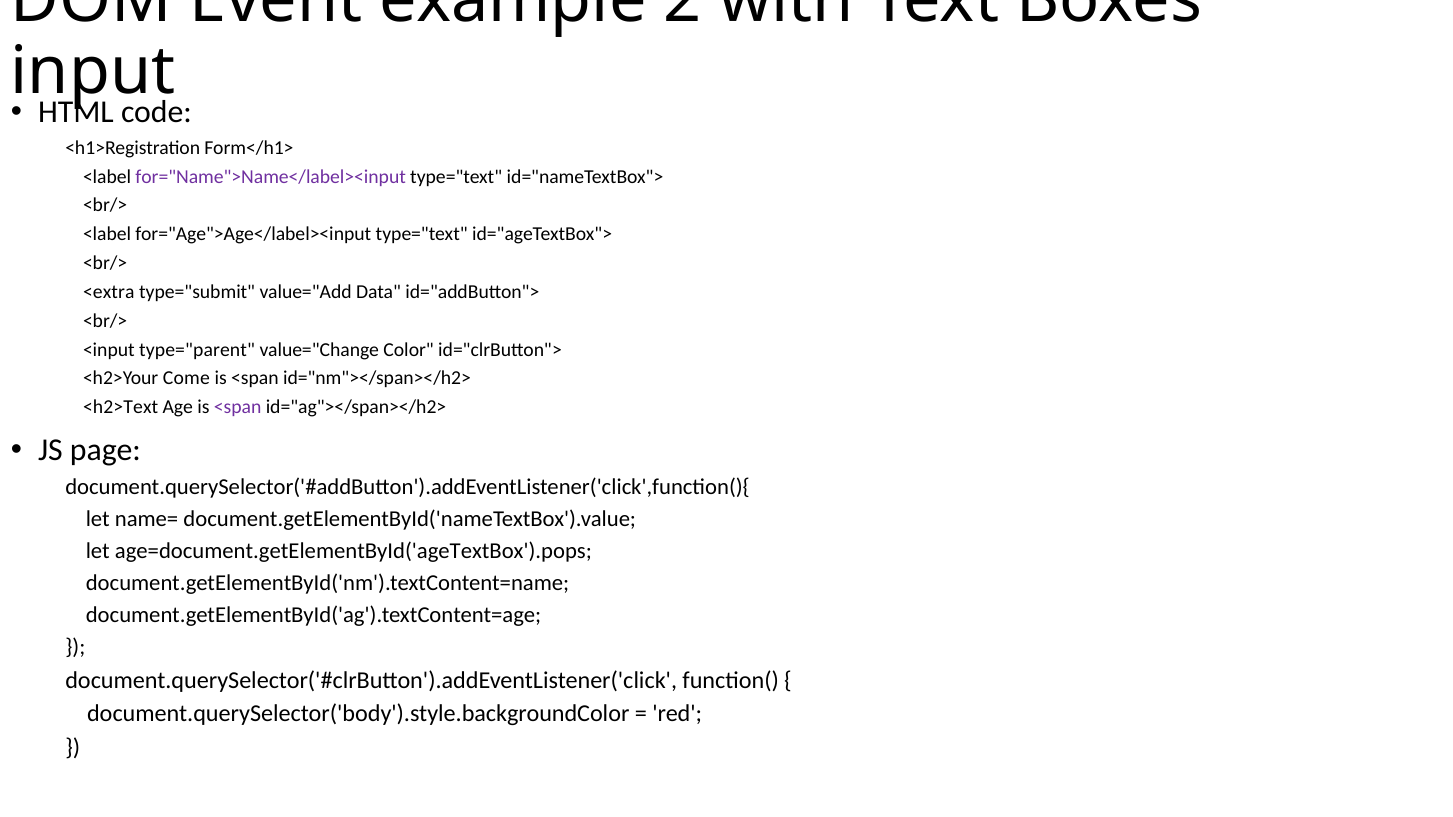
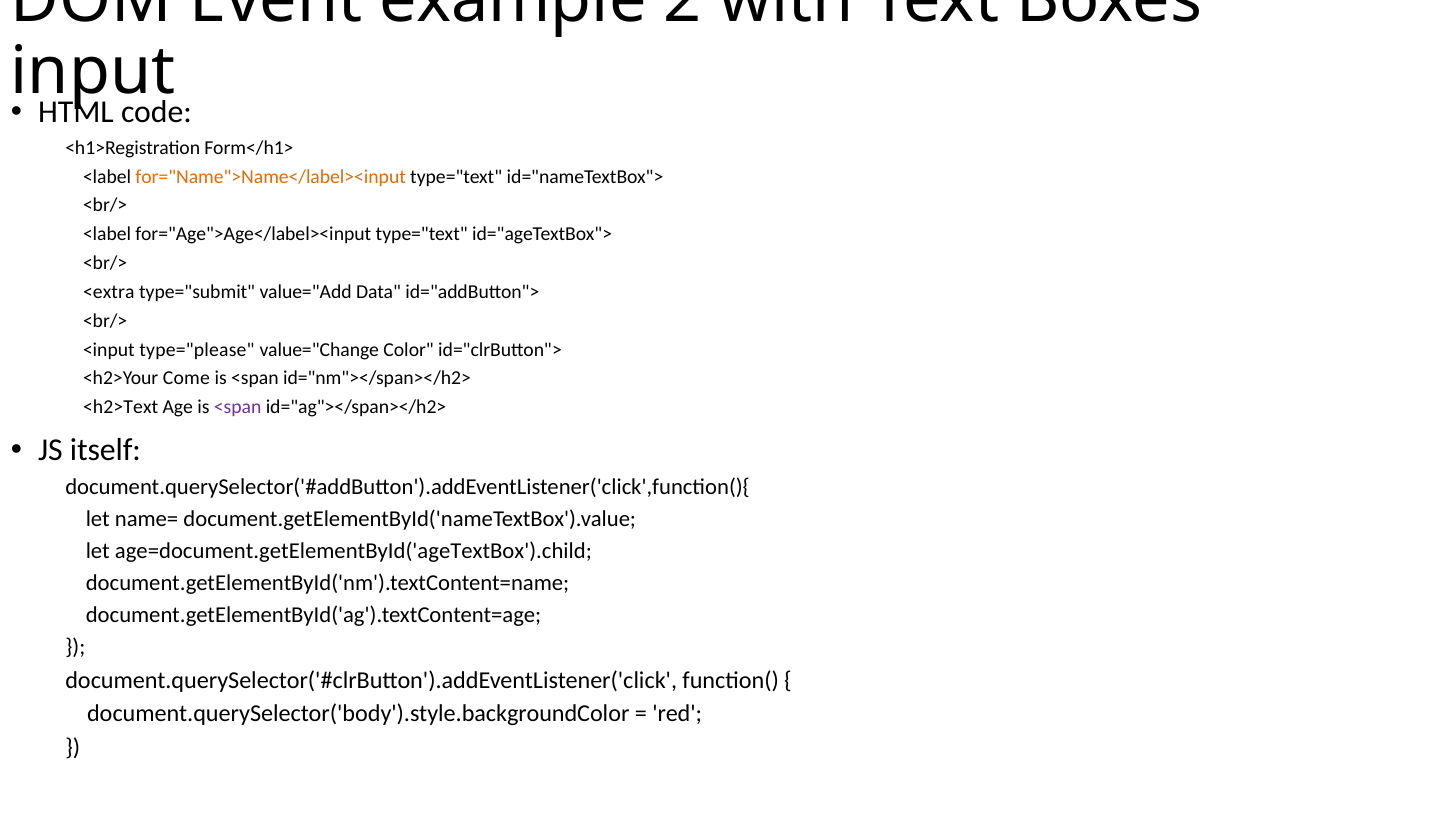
for="Name">Name</label><input colour: purple -> orange (271, 177)
type="parent: type="parent -> type="please (197, 350)
page: page -> itself (105, 450)
age=document.getElementById('ageTextBox').pops: age=document.getElementById('ageTextBox').pops -> age=document.getElementById('ageTextBox').child (353, 551)
